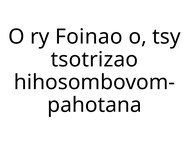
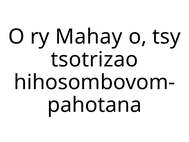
Foinao: Foinao -> Mahay (89, 37)
